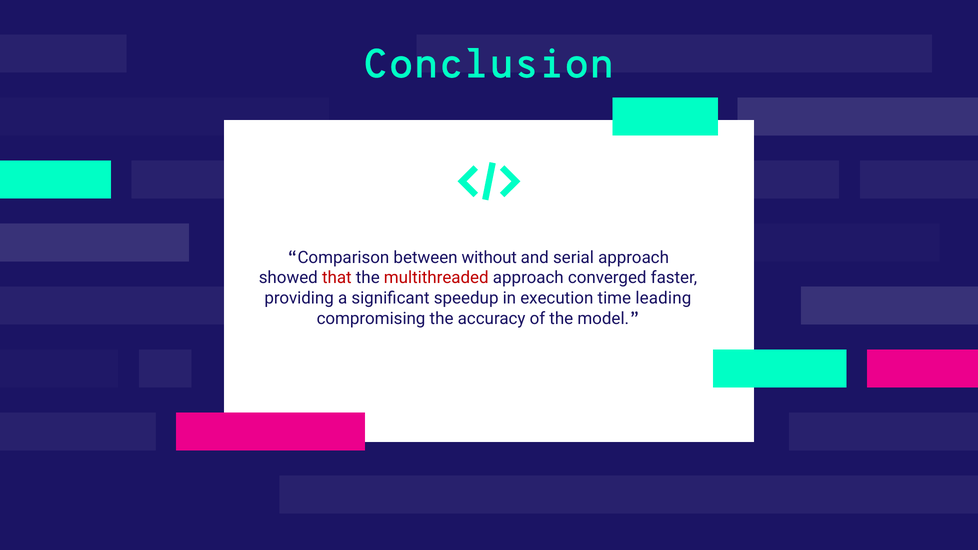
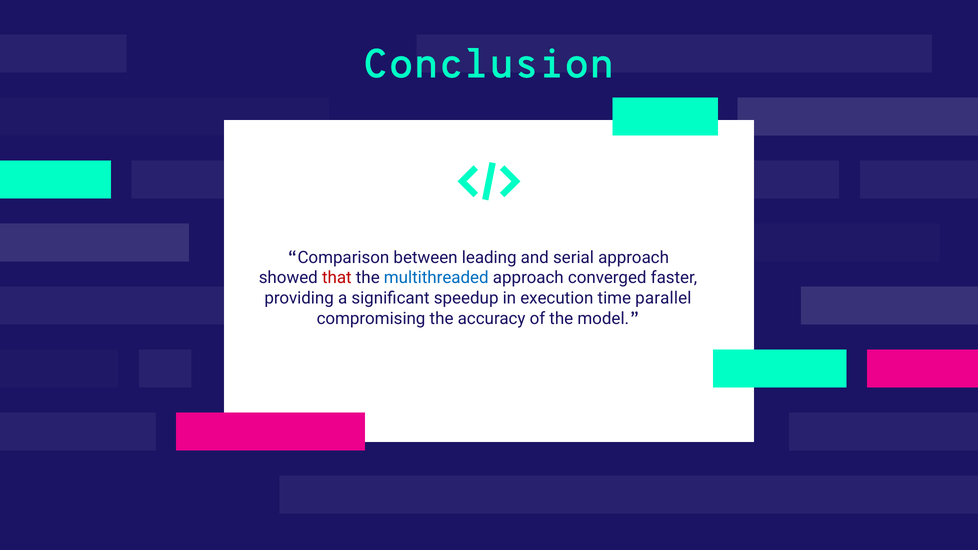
without: without -> leading (489, 258)
multithreaded colour: red -> blue (436, 278)
leading: leading -> parallel (663, 298)
